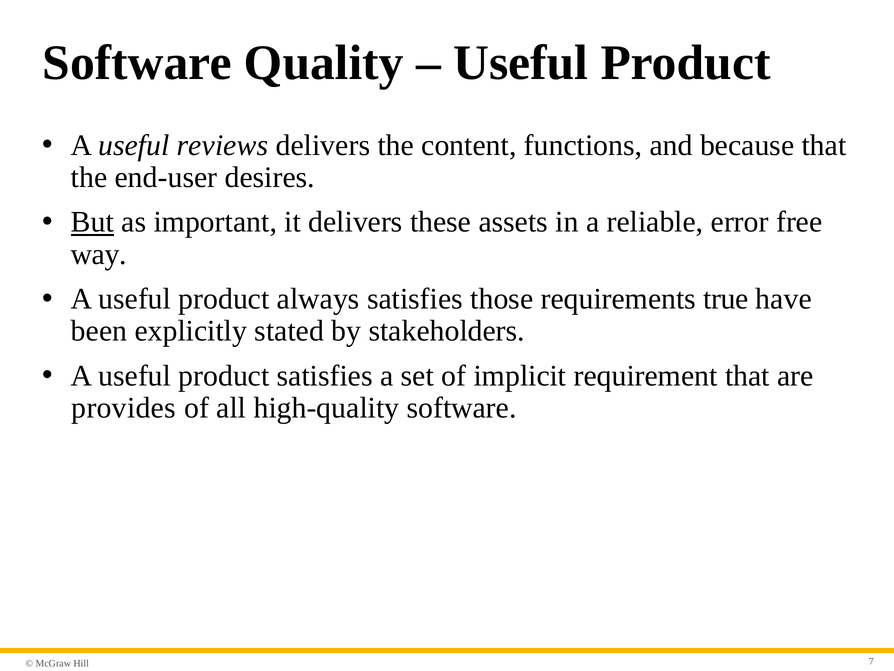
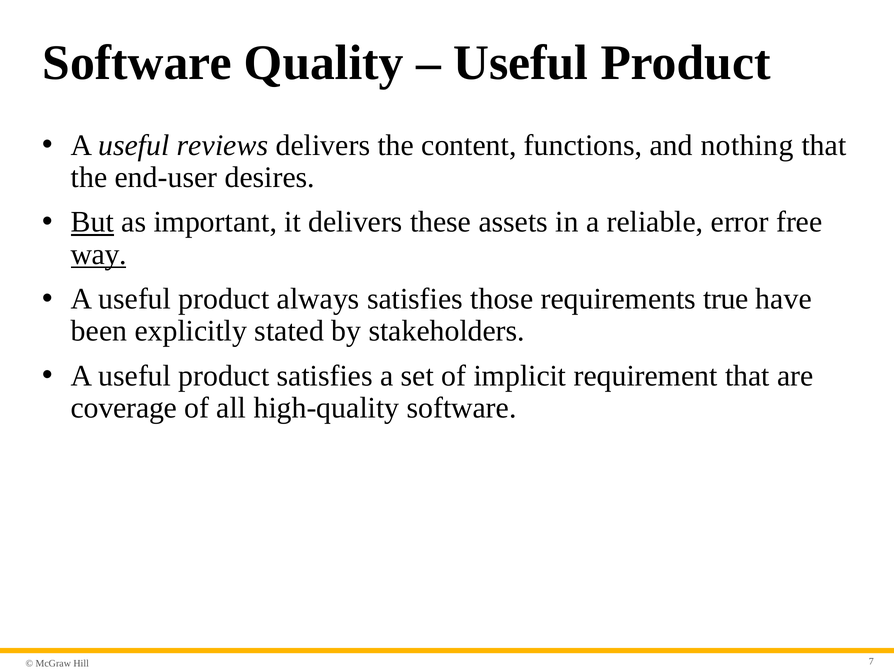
because: because -> nothing (747, 145)
way underline: none -> present (99, 254)
provides: provides -> coverage (124, 408)
